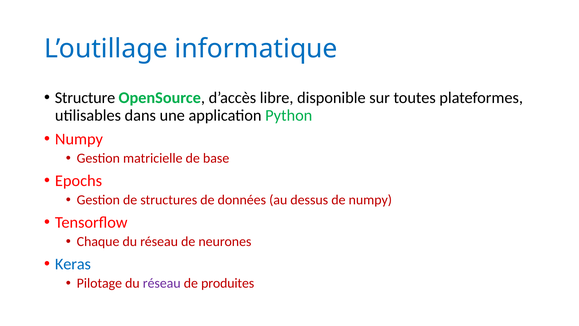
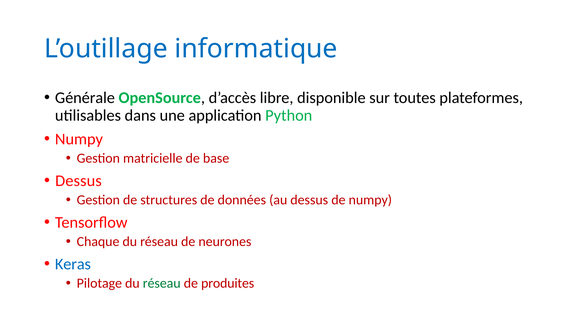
Structure: Structure -> Générale (85, 98)
Epochs: Epochs -> Dessus (78, 180)
réseau colour: purple -> green (162, 283)
